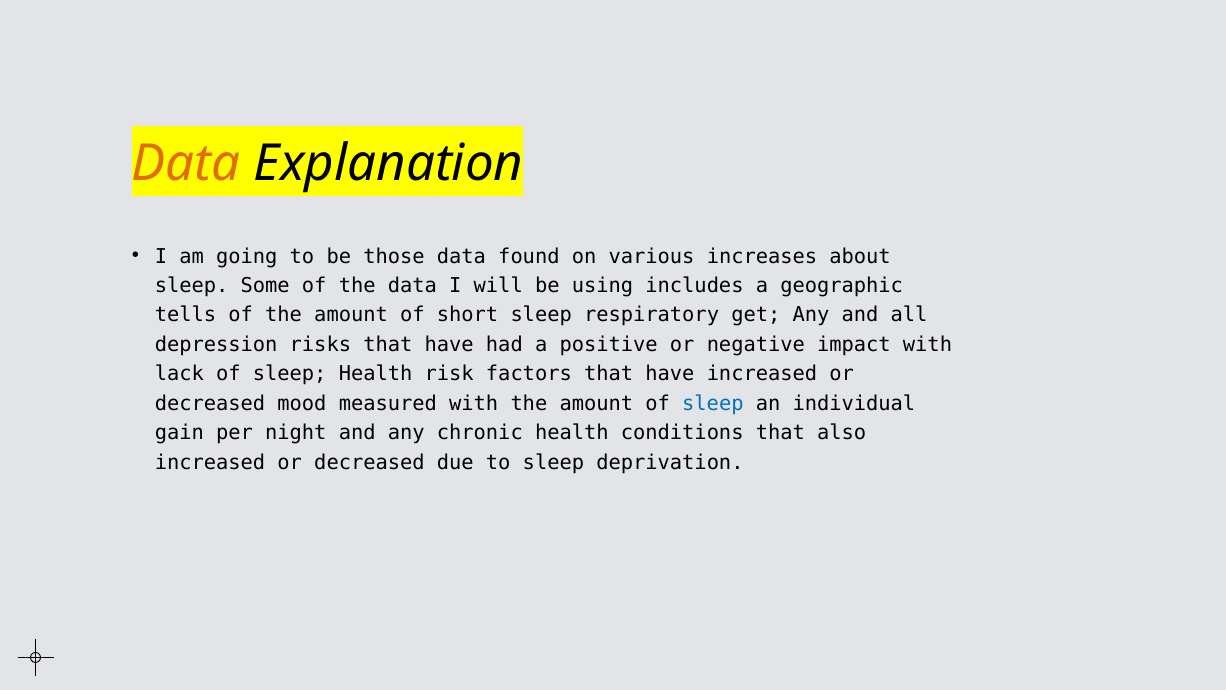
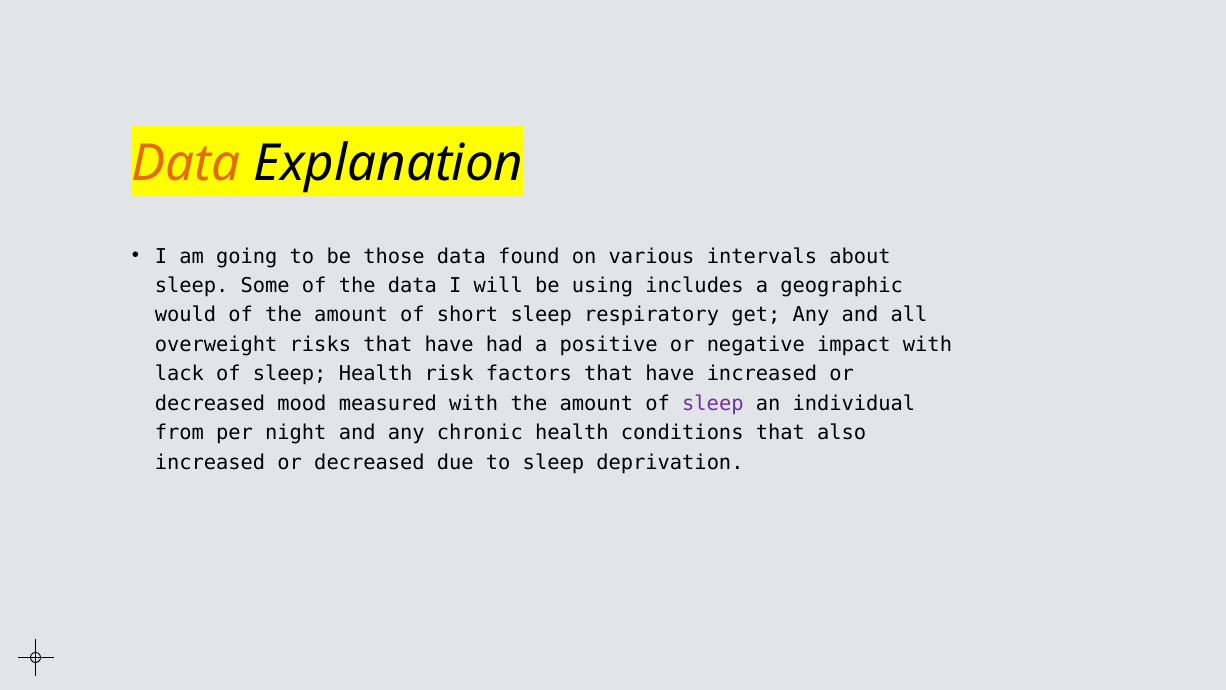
increases: increases -> intervals (762, 256)
tells: tells -> would (185, 315)
depression: depression -> overweight (216, 344)
sleep colour: blue -> purple (713, 403)
gain: gain -> from (179, 433)
